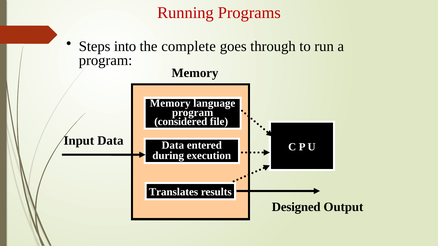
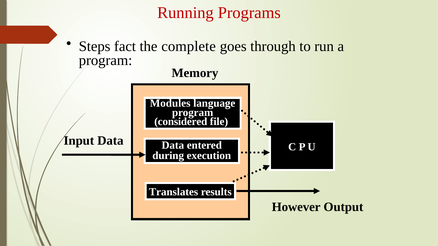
into: into -> fact (125, 46)
Memory: Memory -> Modules (170, 103)
Designed: Designed -> However (296, 207)
